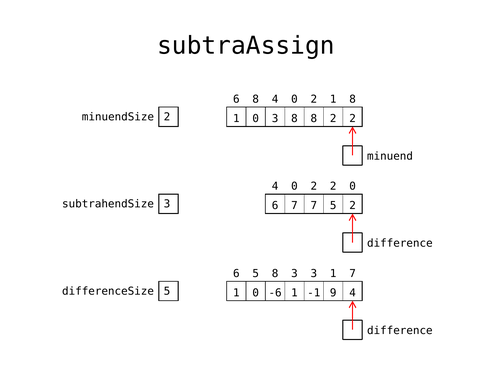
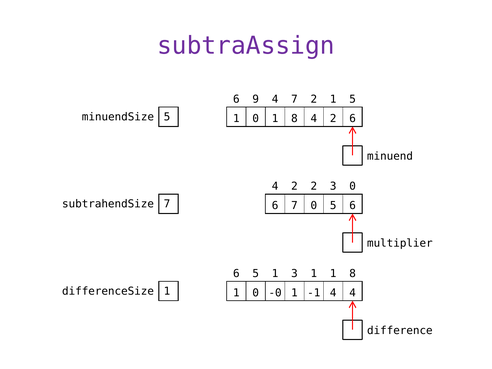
subtraAssign colour: black -> purple (246, 46)
6 8: 8 -> 9 (256, 99)
0: 0 -> 7 (294, 99)
1 8: 8 -> 5 (353, 99)
minuendSize 2: 2 -> 5 (167, 117)
0 3: 3 -> 1 (275, 118)
8 8: 8 -> 4 (314, 118)
2: 2 -> 6 (353, 118)
0: 0 -> 2 (294, 186)
2: 2 -> 3 (333, 186)
subtrahendSize 3: 3 -> 7 (167, 204)
7 7: 7 -> 0 (314, 206)
5 2: 2 -> 6 (353, 206)
difference: difference -> multiplier (400, 243)
6 5 8: 8 -> 1 (275, 273)
3 3: 3 -> 1 (314, 273)
7: 7 -> 8 (353, 273)
differenceSize 5: 5 -> 1 (167, 291)
-6: -6 -> -0 (275, 293)
-1 9: 9 -> 4 (333, 293)
